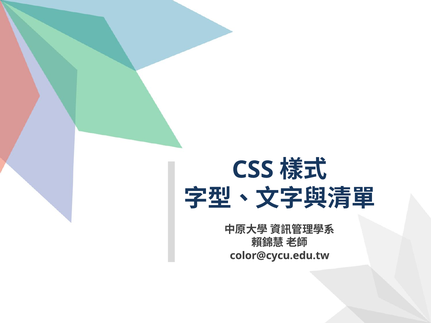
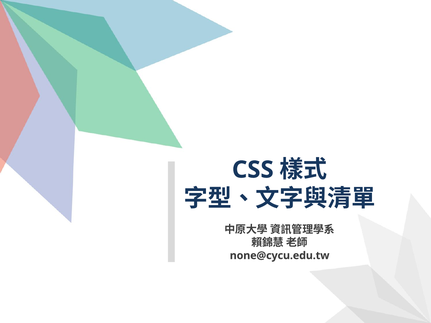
color@cycu.edu.tw: color@cycu.edu.tw -> none@cycu.edu.tw (280, 256)
